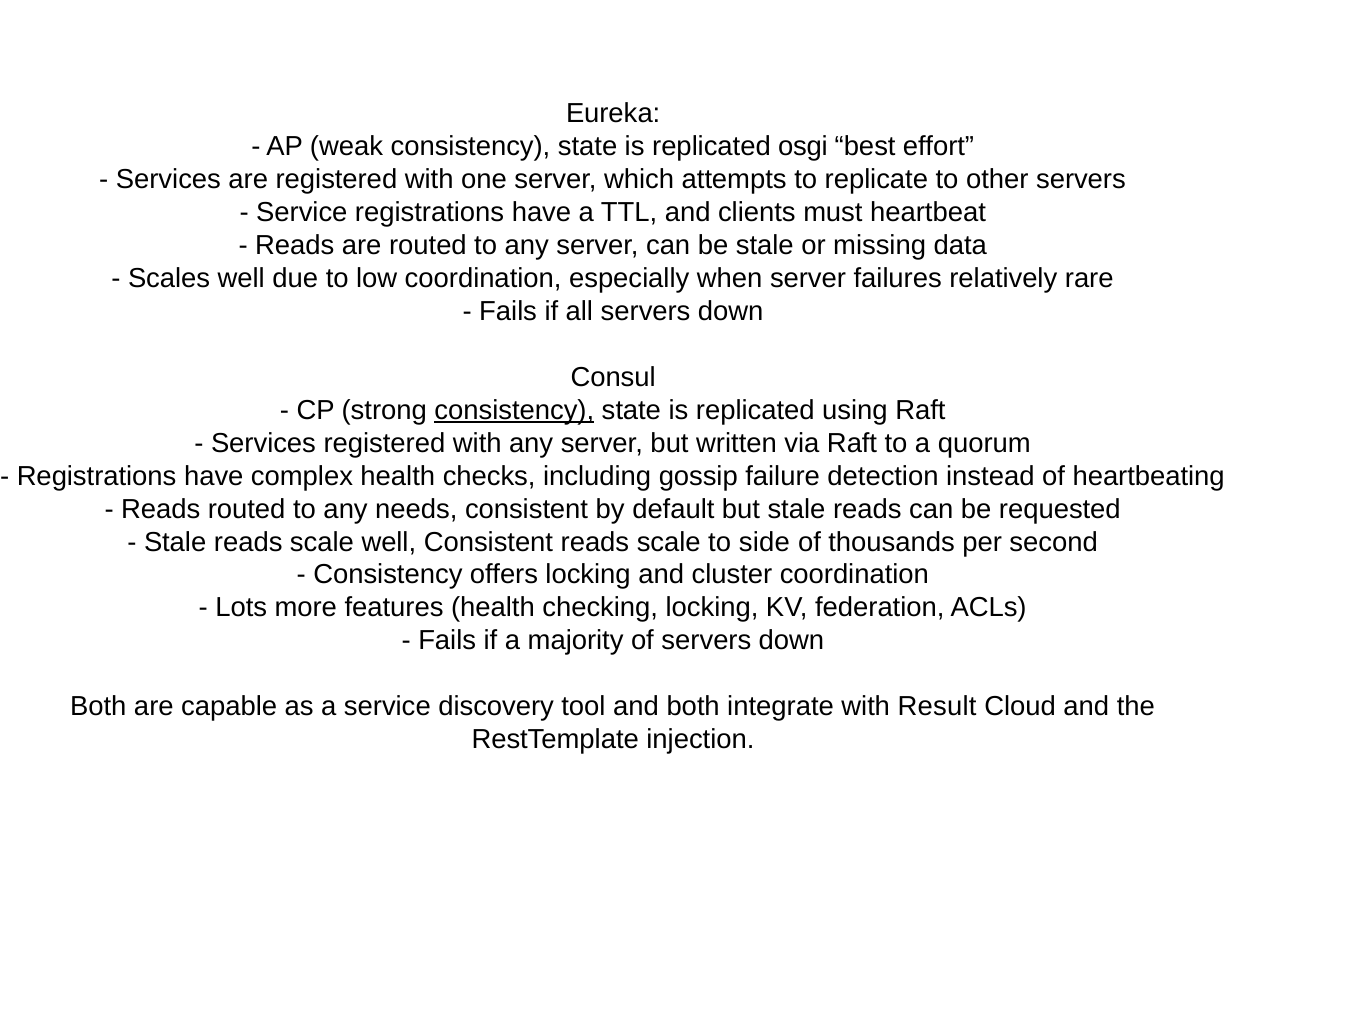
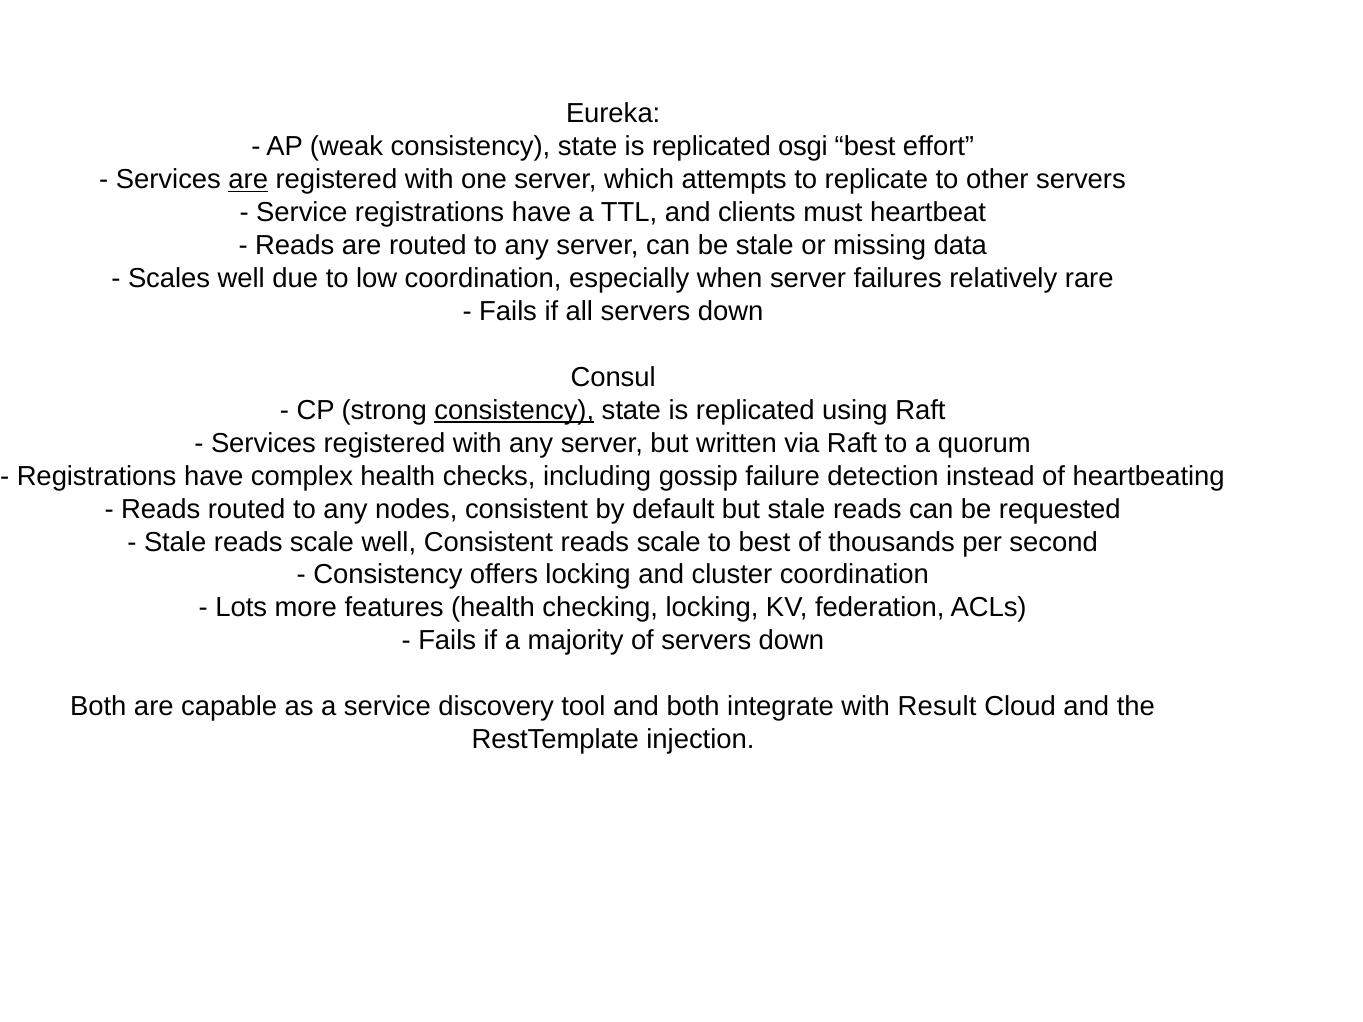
are underline: none -> present (248, 180)
needs: needs -> nodes (416, 509)
to side: side -> best (765, 542)
